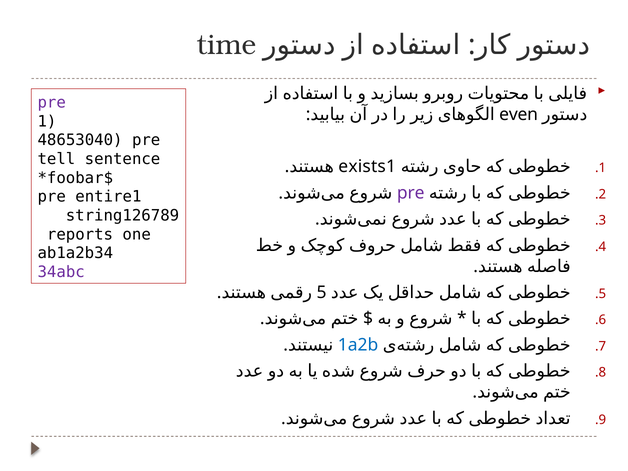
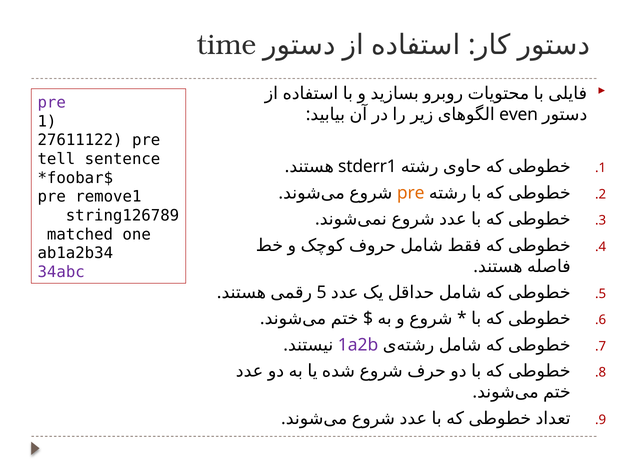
48653040: 48653040 -> 27611122 (80, 140)
exists1: exists1 -> stderr1 (367, 167)
pre colour: purple -> orange (411, 193)
entire1: entire1 -> remove1 (108, 197)
reports: reports -> matched (80, 234)
1a2b colour: blue -> purple (358, 345)
